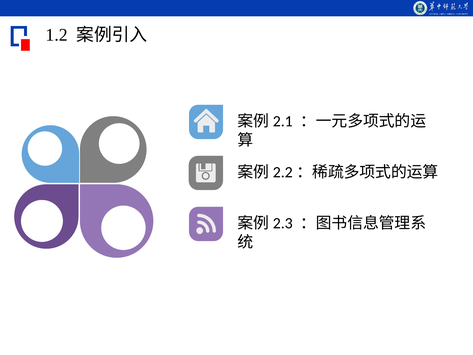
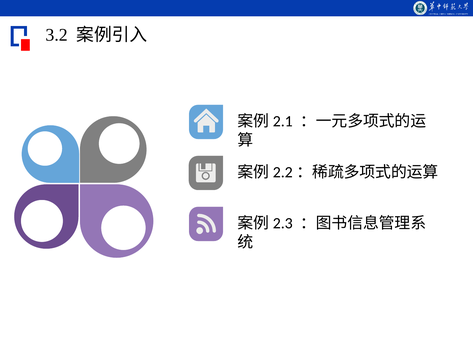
1.2: 1.2 -> 3.2 (57, 35)
